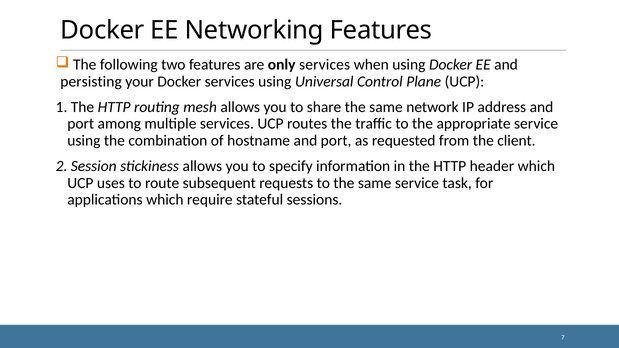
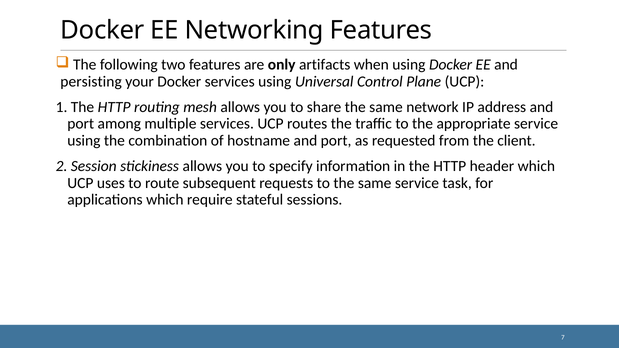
only services: services -> artifacts (325, 65)
